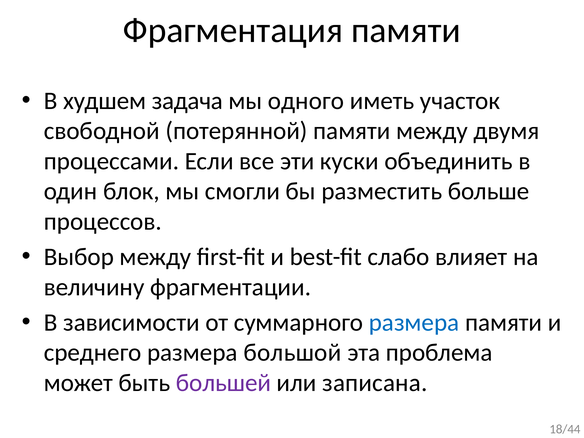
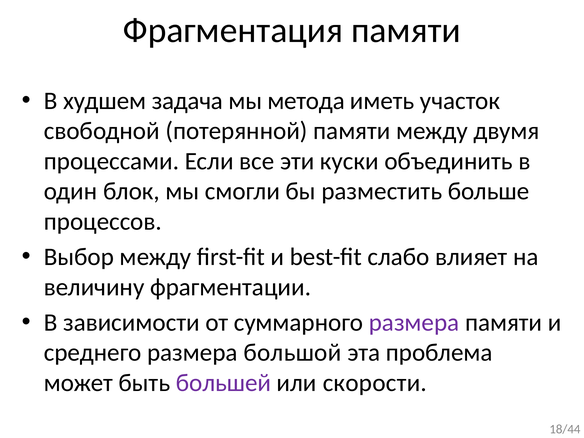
одного: одного -> метода (306, 101)
размера colour: blue -> purple (414, 323)
записана: записана -> скорости (375, 383)
